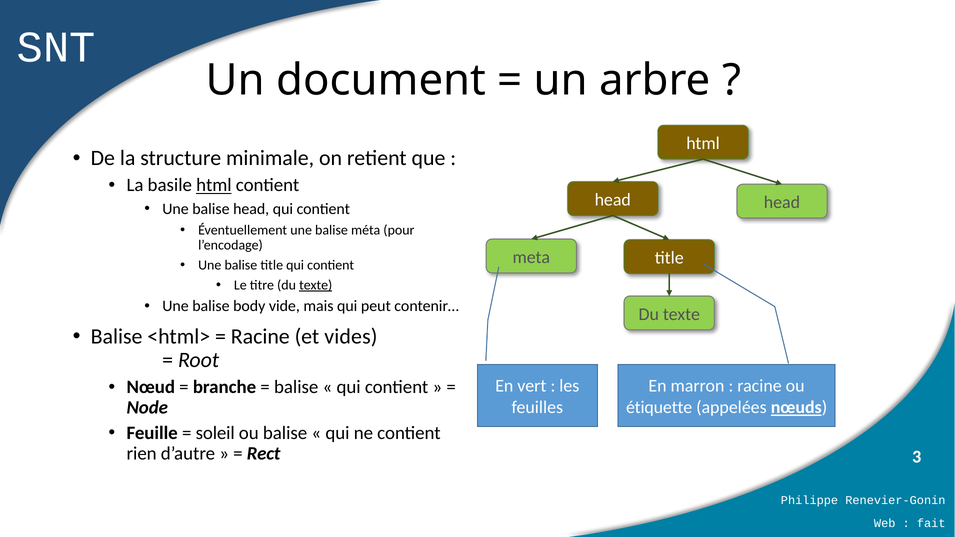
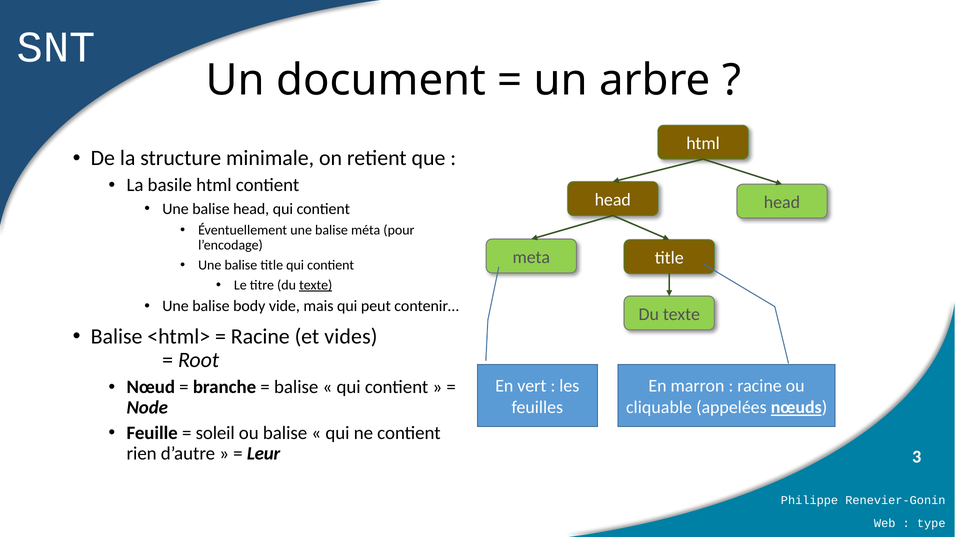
html underline: present -> none (214, 185)
étiquette: étiquette -> cliquable (659, 408)
Rect: Rect -> Leur (264, 453)
fait: fait -> type (931, 524)
